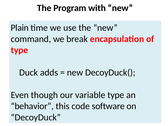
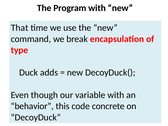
Plain: Plain -> That (20, 28)
variable type: type -> with (116, 95)
software: software -> concrete (108, 106)
